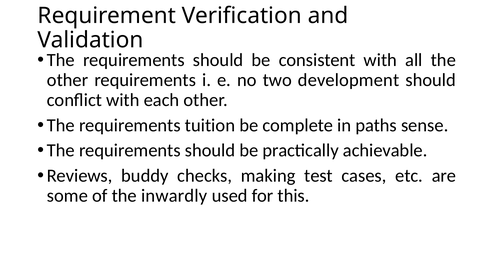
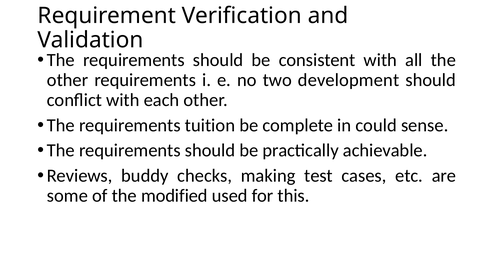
paths: paths -> could (376, 125)
inwardly: inwardly -> modified (174, 196)
